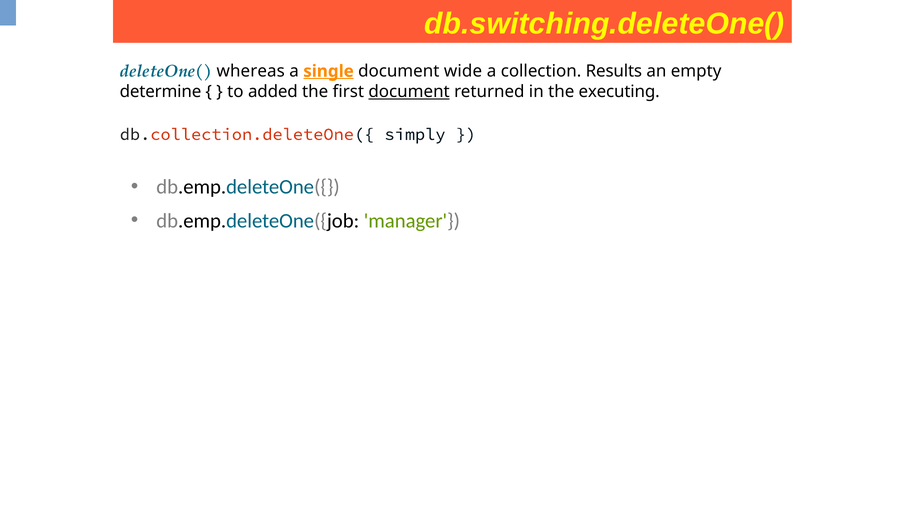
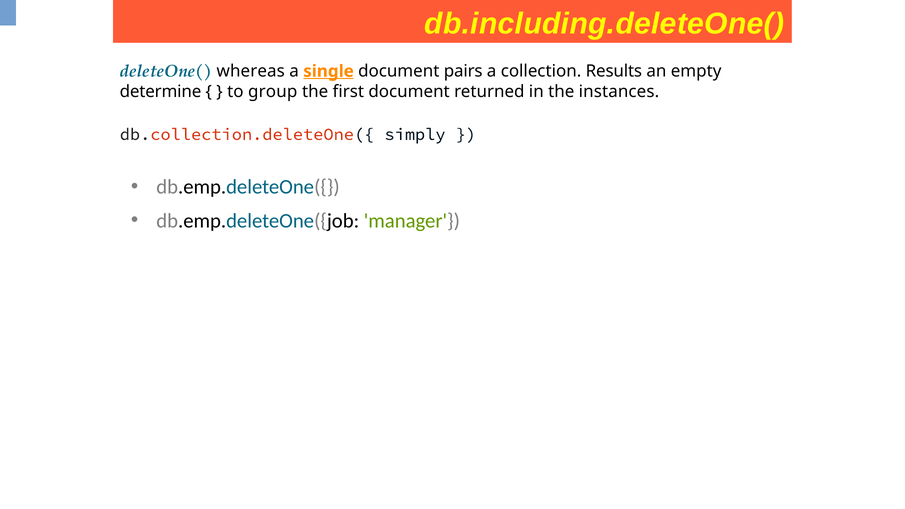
db.switching.deleteOne(: db.switching.deleteOne( -> db.including.deleteOne( (604, 24)
wide: wide -> pairs (463, 71)
added: added -> group (273, 92)
document underline: present -> none (409, 92)
executing: executing -> instances (619, 92)
